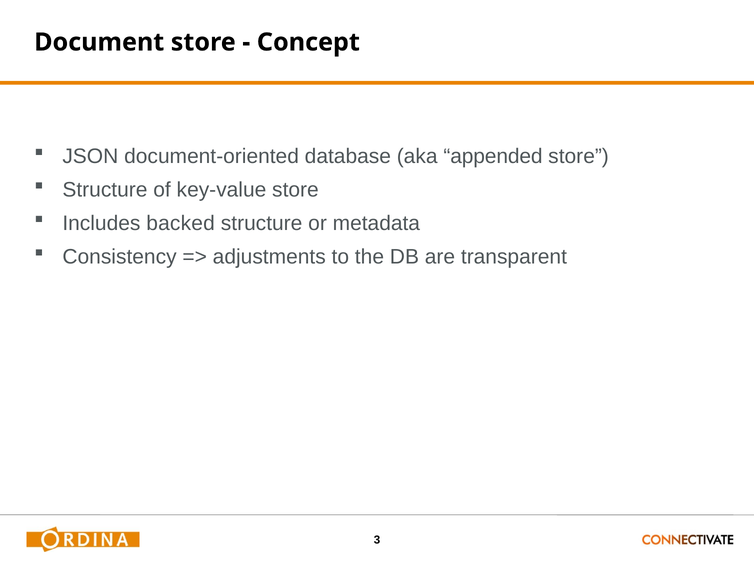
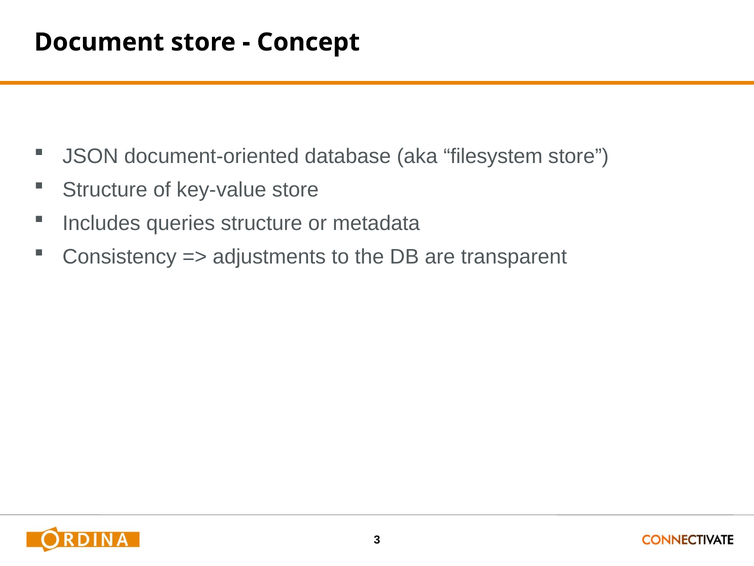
appended: appended -> filesystem (493, 156)
backed: backed -> queries (181, 223)
